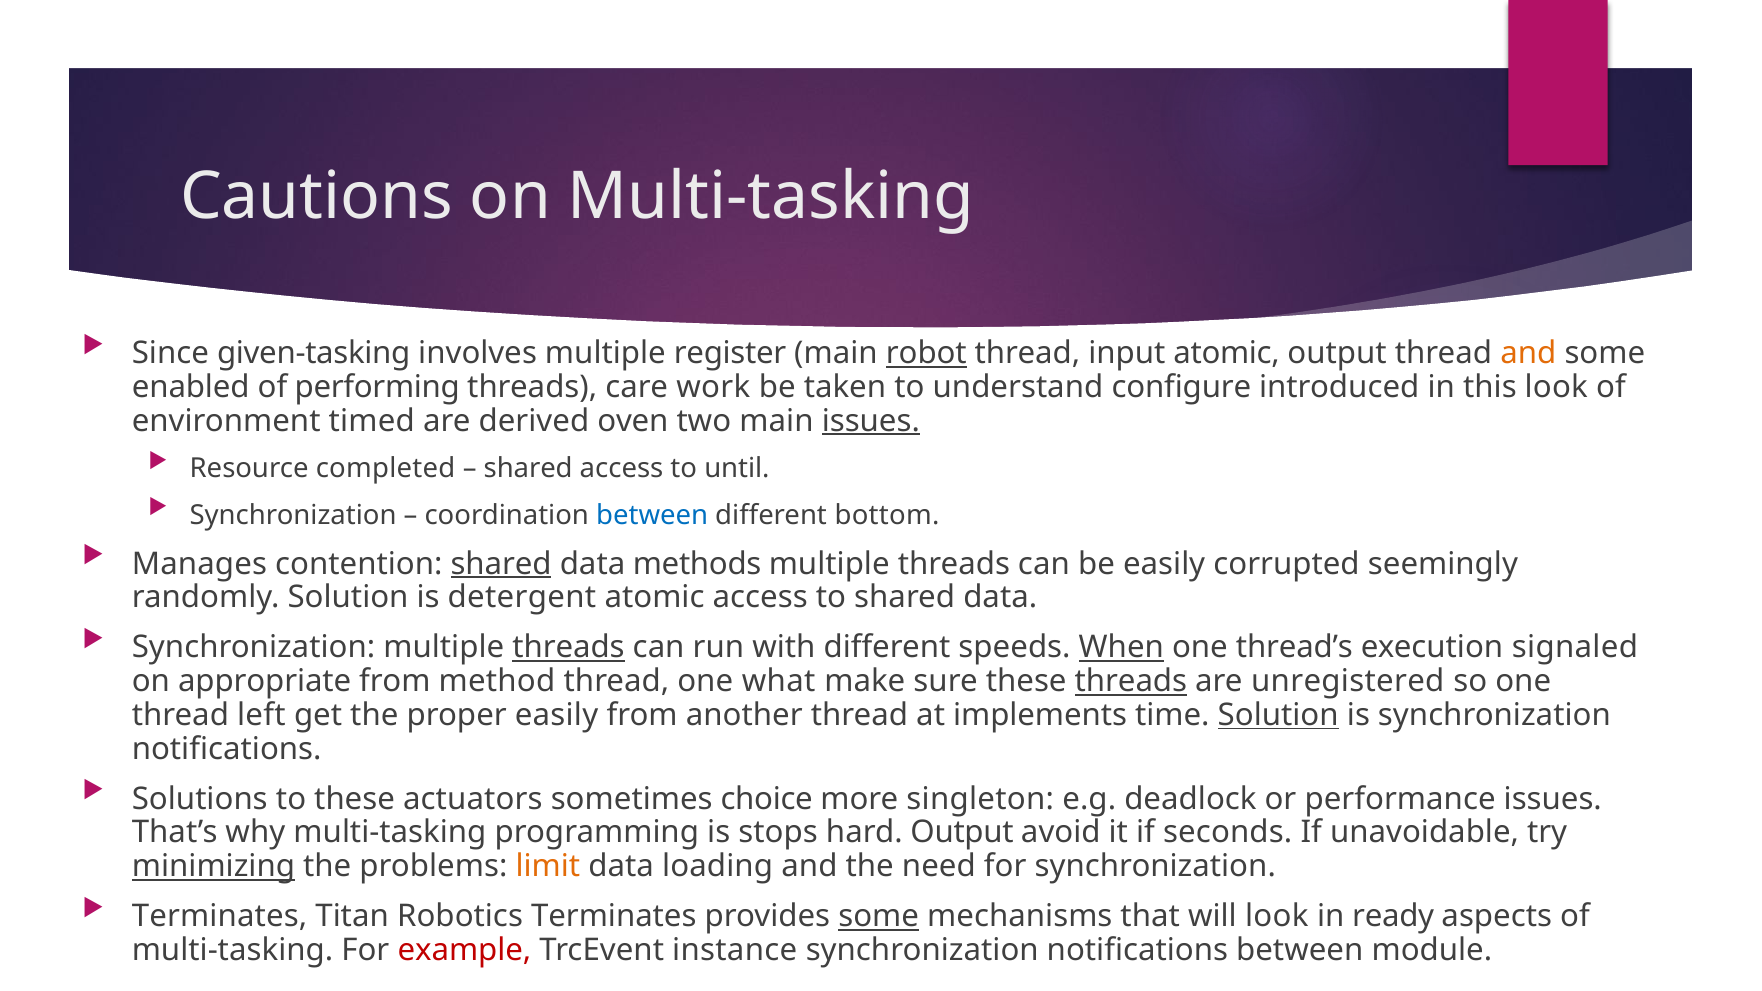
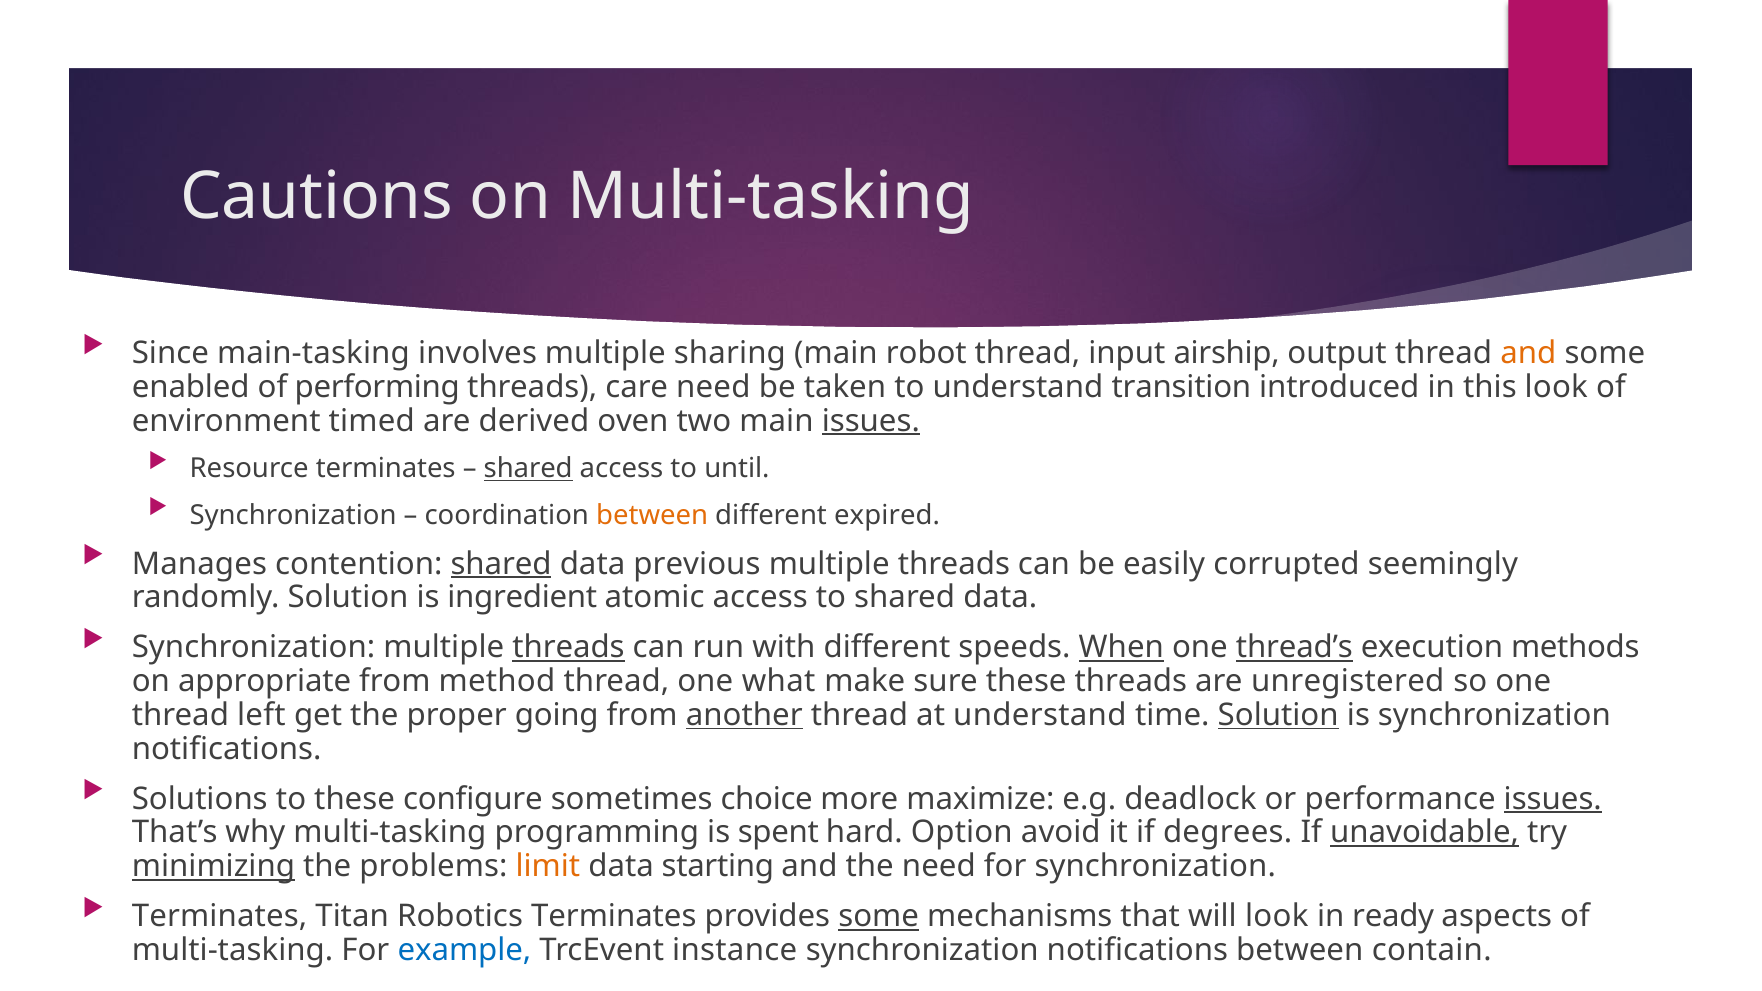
given-tasking: given-tasking -> main-tasking (313, 354)
register: register -> sharing (730, 354)
robot underline: present -> none (926, 354)
input atomic: atomic -> airship (1227, 354)
care work: work -> need (713, 387)
configure: configure -> transition (1181, 387)
Resource completed: completed -> terminates (386, 469)
shared underline: none -> present (528, 469)
between colour: blue -> orange (652, 515)
bottom: bottom -> expired (887, 515)
methods: methods -> previous (697, 564)
detergent: detergent -> ingredient (522, 597)
thread’s underline: none -> present (1294, 648)
signaled: signaled -> methods (1575, 648)
threads underline: present -> none (1131, 681)
proper easily: easily -> going (557, 715)
another underline: none -> present (744, 715)
at implements: implements -> understand (1040, 715)
actuators: actuators -> configure (473, 799)
singleton: singleton -> maximize (980, 799)
issues underline: none -> present (1553, 799)
stops: stops -> spent (778, 833)
hard Output: Output -> Option (962, 833)
seconds: seconds -> degrees (1228, 833)
unavoidable underline: none -> present (1425, 833)
loading: loading -> starting (718, 866)
example colour: red -> blue (464, 950)
module: module -> contain (1432, 950)
